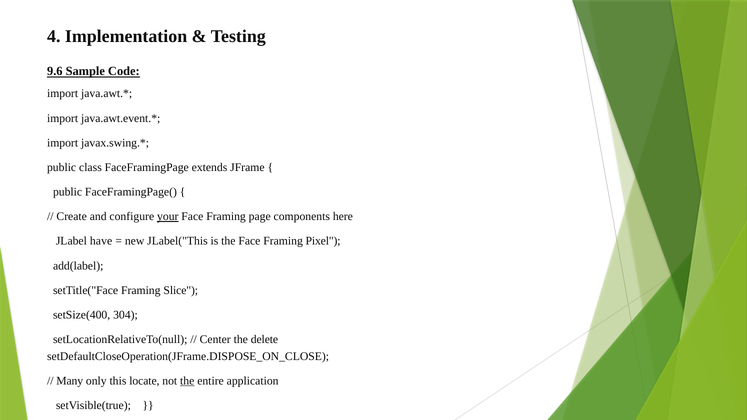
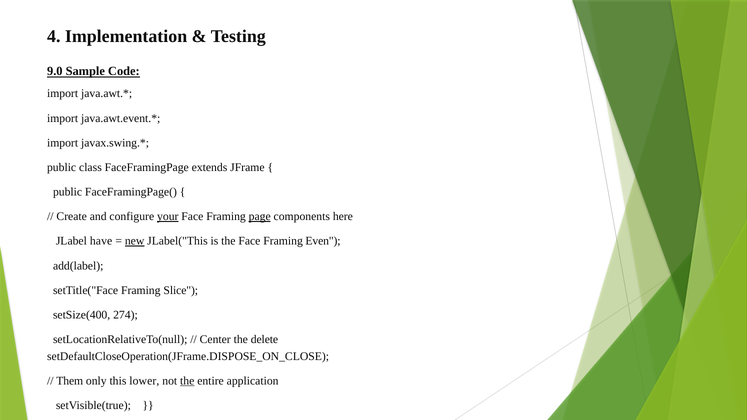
9.6: 9.6 -> 9.0 (55, 71)
page underline: none -> present (260, 217)
new underline: none -> present (135, 241)
Pixel: Pixel -> Even (323, 241)
304: 304 -> 274 (125, 315)
Many: Many -> Them (70, 381)
locate: locate -> lower (144, 381)
